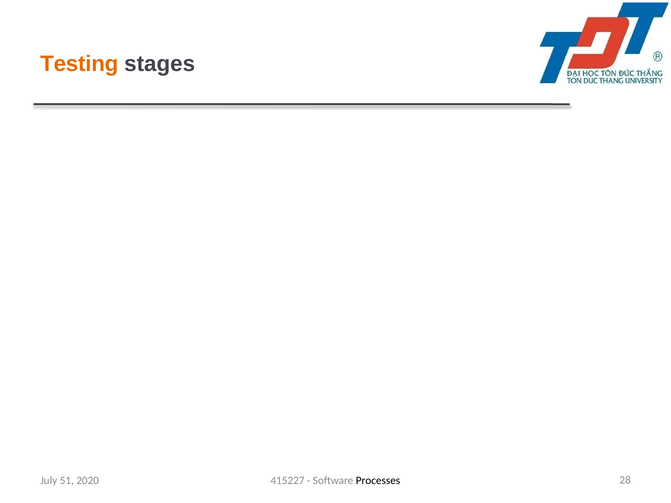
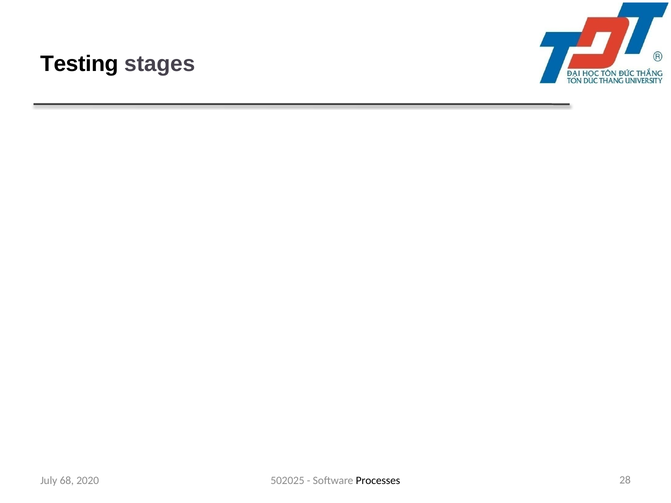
Testing colour: orange -> black (79, 64)
51: 51 -> 68 (67, 481)
415227: 415227 -> 502025 (288, 481)
